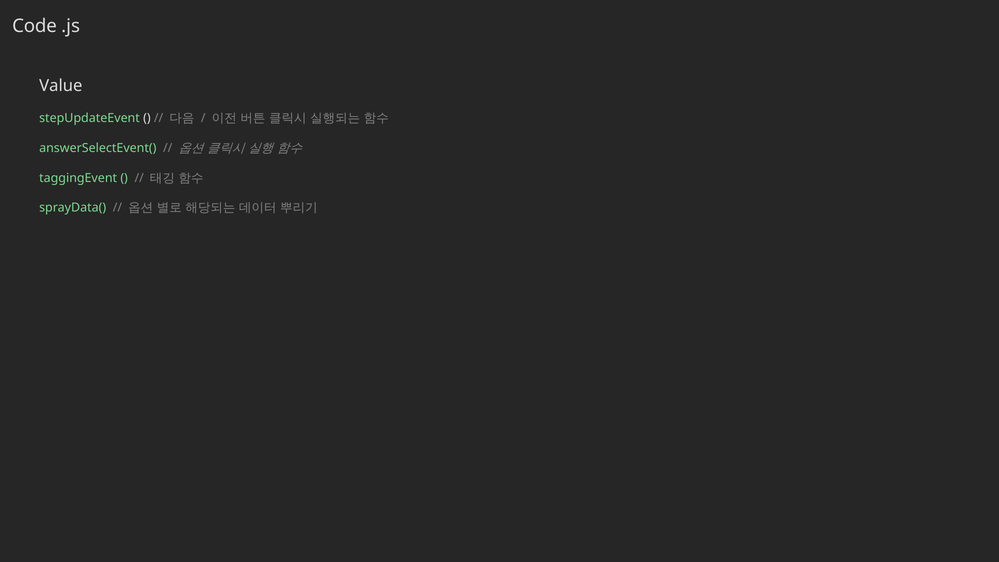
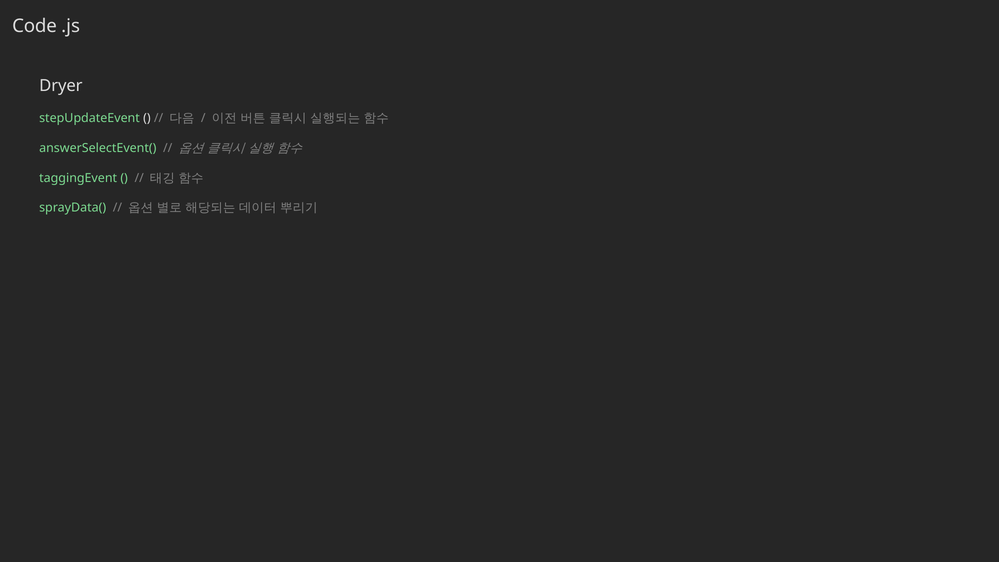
Value: Value -> Dryer (61, 86)
